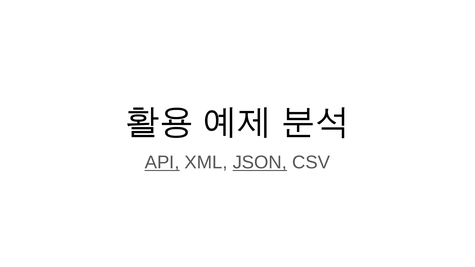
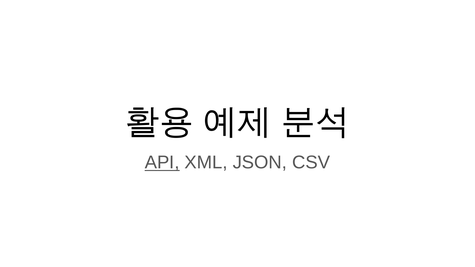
JSON underline: present -> none (260, 163)
